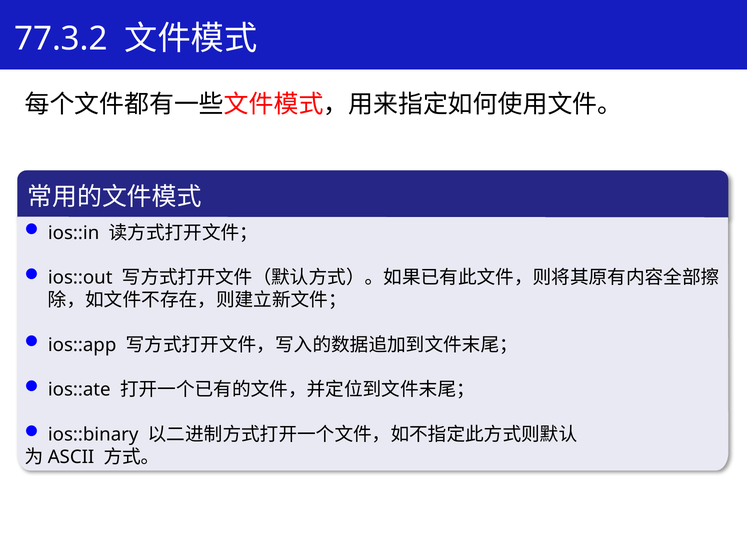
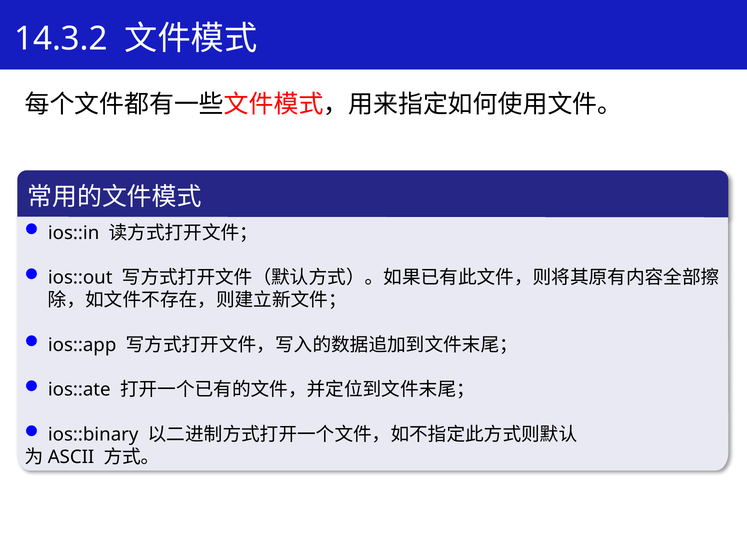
77.3.2: 77.3.2 -> 14.3.2 (61, 39)
